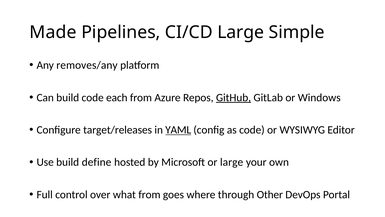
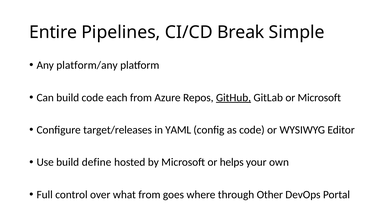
Made: Made -> Entire (53, 32)
CI/CD Large: Large -> Break (241, 32)
removes/any: removes/any -> platform/any (87, 65)
or Windows: Windows -> Microsoft (319, 97)
YAML underline: present -> none (178, 130)
or large: large -> helps (232, 162)
